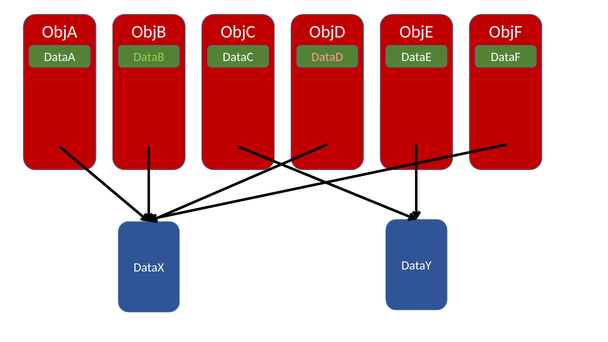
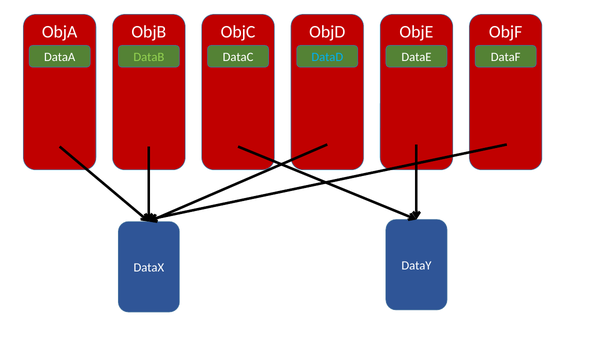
DataD colour: pink -> light blue (327, 57)
